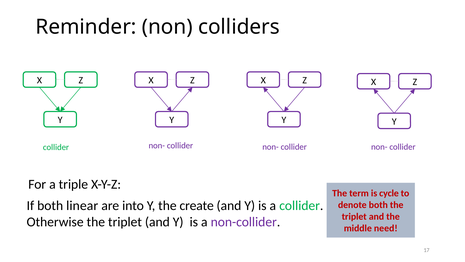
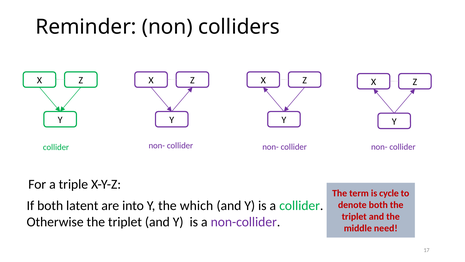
linear: linear -> latent (82, 205)
create: create -> which (197, 205)
